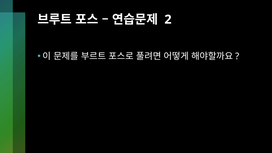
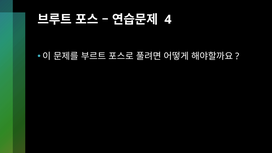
2: 2 -> 4 (168, 20)
